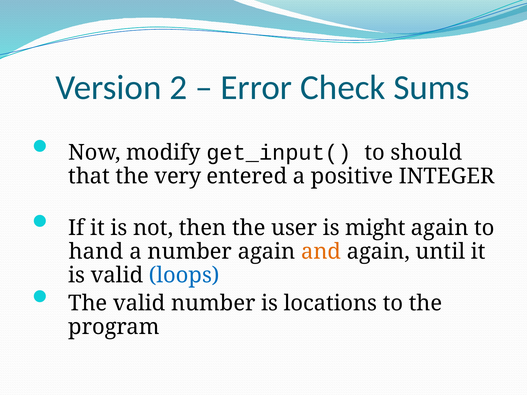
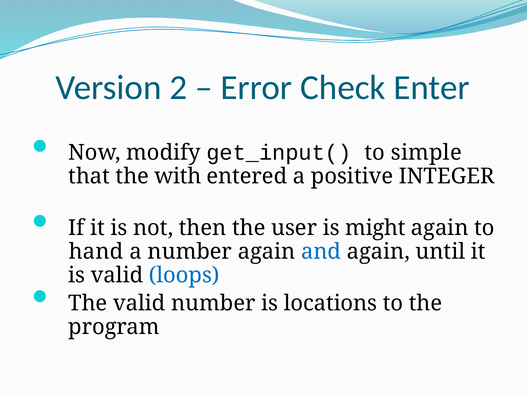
Sums: Sums -> Enter (432, 88)
should: should -> simple (426, 153)
very: very -> with (178, 176)
and colour: orange -> blue (321, 252)
